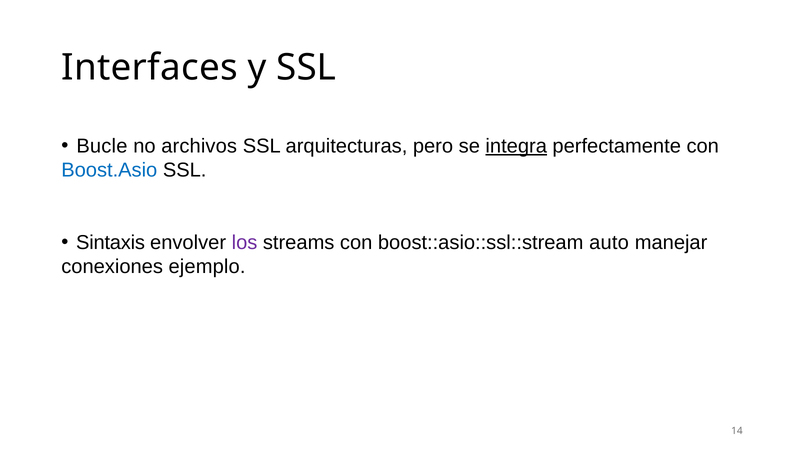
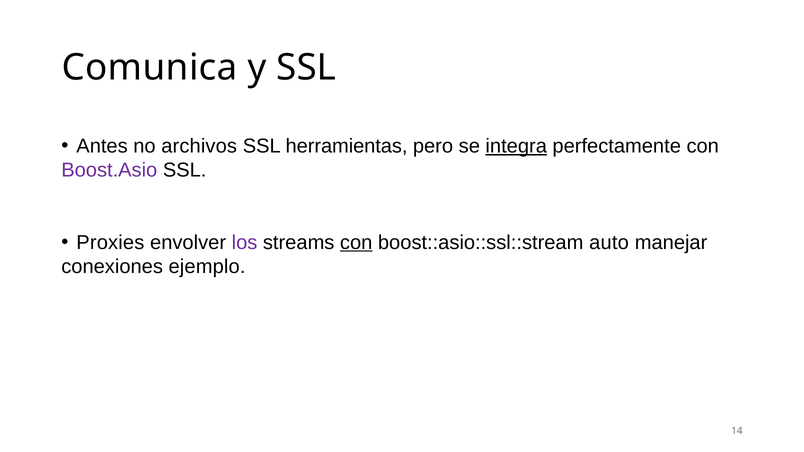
Interfaces: Interfaces -> Comunica (150, 68)
Bucle: Bucle -> Antes (102, 146)
arquitecturas: arquitecturas -> herramientas (347, 146)
Boost.Asio colour: blue -> purple (109, 170)
Sintaxis: Sintaxis -> Proxies (110, 243)
con underline: none -> present (356, 243)
